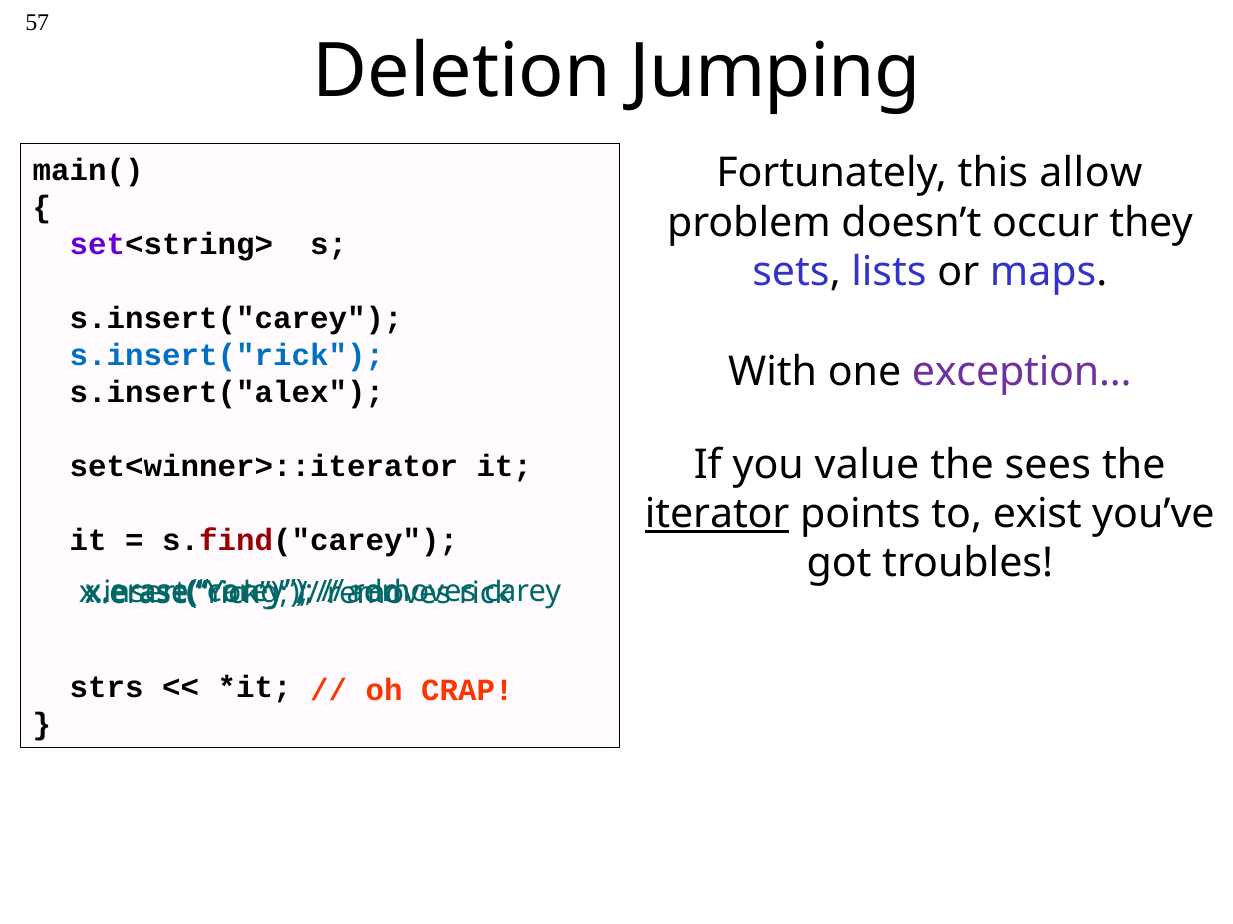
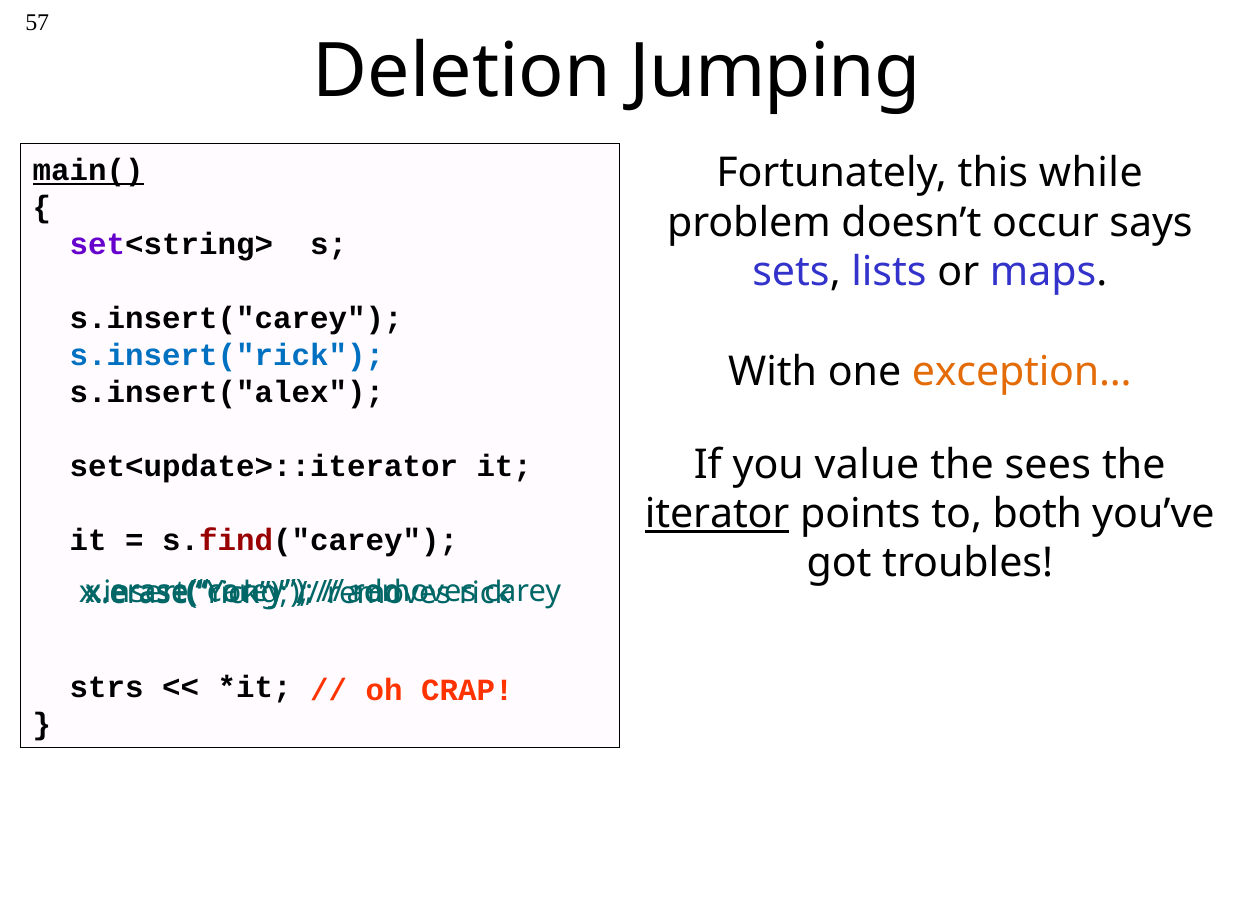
main( underline: none -> present (88, 171)
allow: allow -> while (1091, 173)
they: they -> says (1151, 223)
exception… colour: purple -> orange (1022, 373)
set<winner>::iterator: set<winner>::iterator -> set<update>::iterator (264, 466)
exist: exist -> both (1037, 514)
